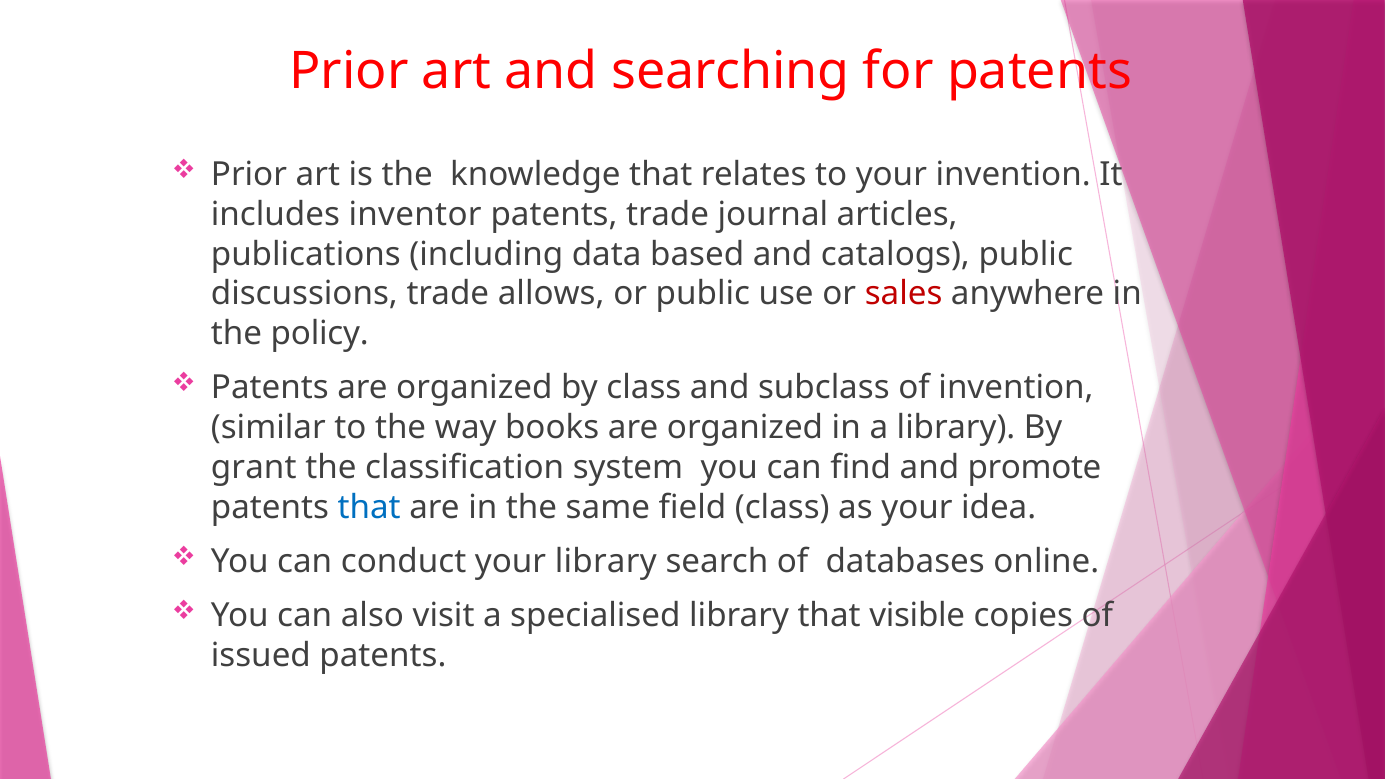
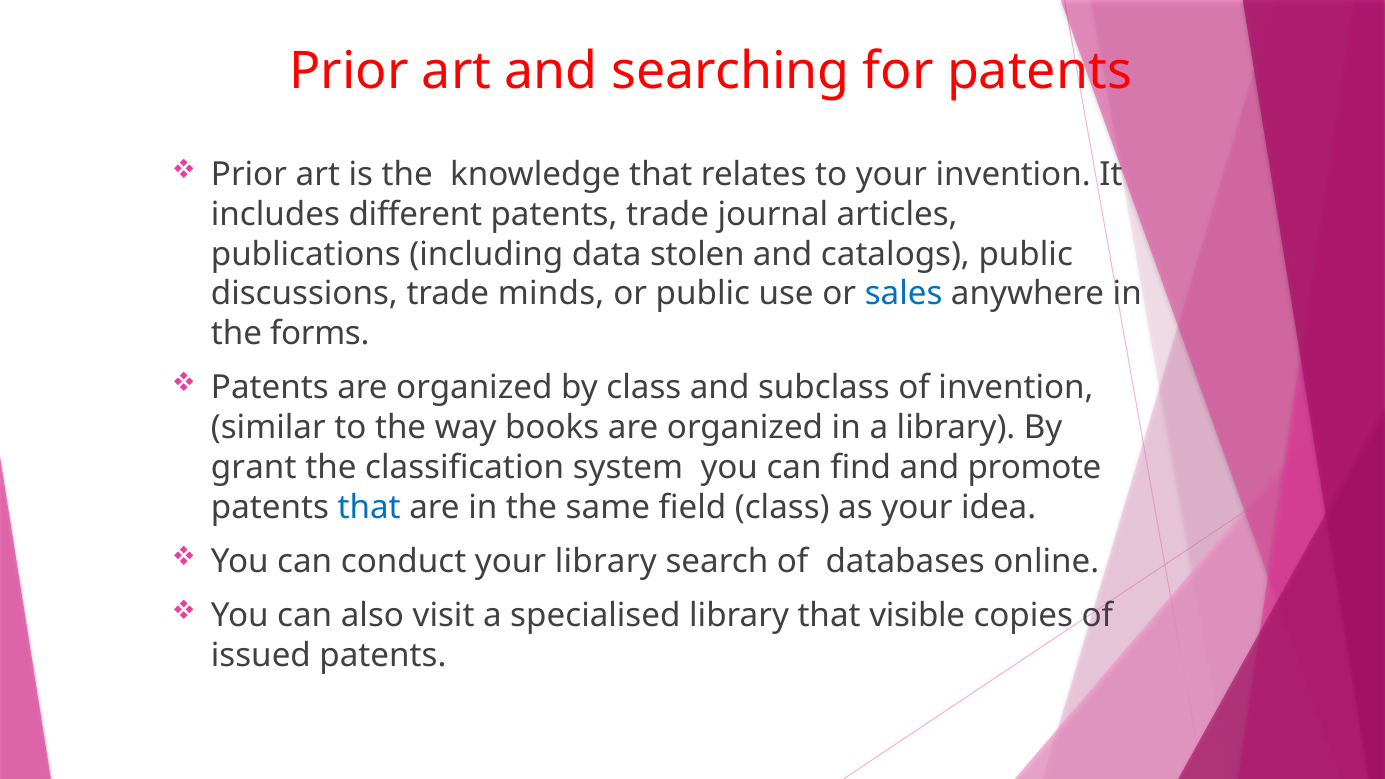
inventor: inventor -> different (415, 214)
based: based -> stolen (697, 254)
allows: allows -> minds (551, 294)
sales colour: red -> blue (904, 294)
policy: policy -> forms (320, 334)
